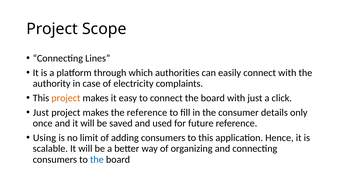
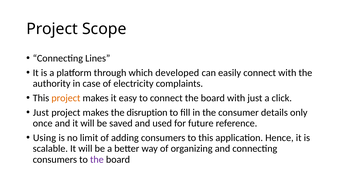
authorities: authorities -> developed (177, 73)
the reference: reference -> disruption (147, 112)
the colour: blue -> purple (97, 159)
